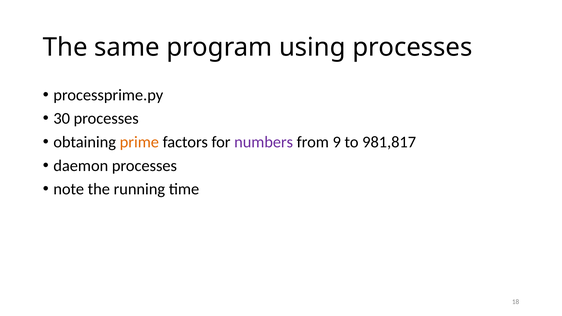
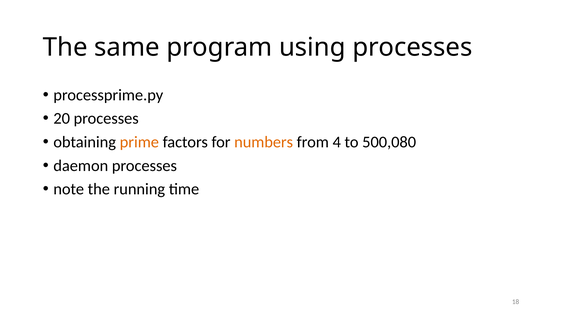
30: 30 -> 20 (62, 119)
numbers colour: purple -> orange (264, 142)
9: 9 -> 4 (337, 142)
981,817: 981,817 -> 500,080 (389, 142)
